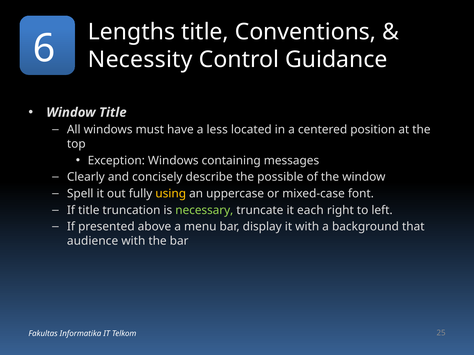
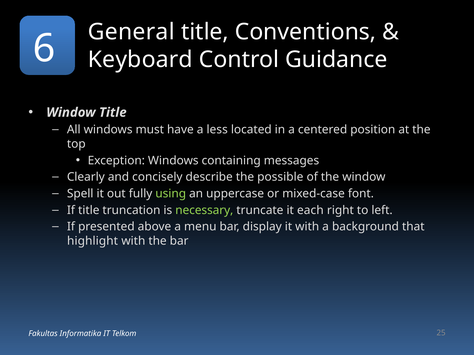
Lengths: Lengths -> General (131, 32)
Necessity: Necessity -> Keyboard (140, 60)
using colour: yellow -> light green (171, 194)
audience: audience -> highlight (93, 241)
